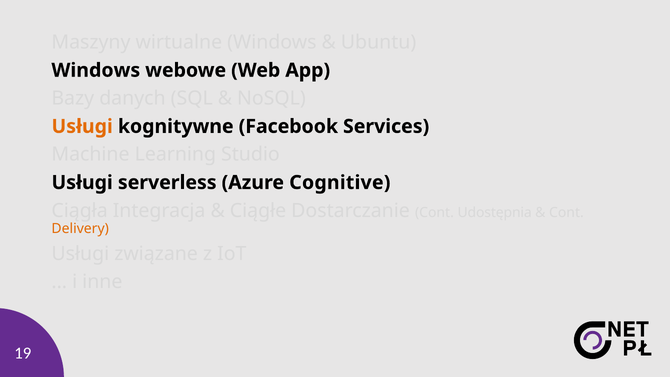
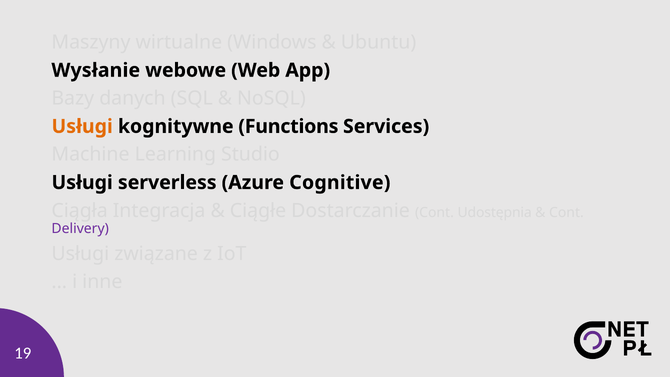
Windows: Windows -> Wysłanie (96, 70)
Facebook: Facebook -> Functions (288, 126)
Delivery colour: orange -> purple (80, 229)
